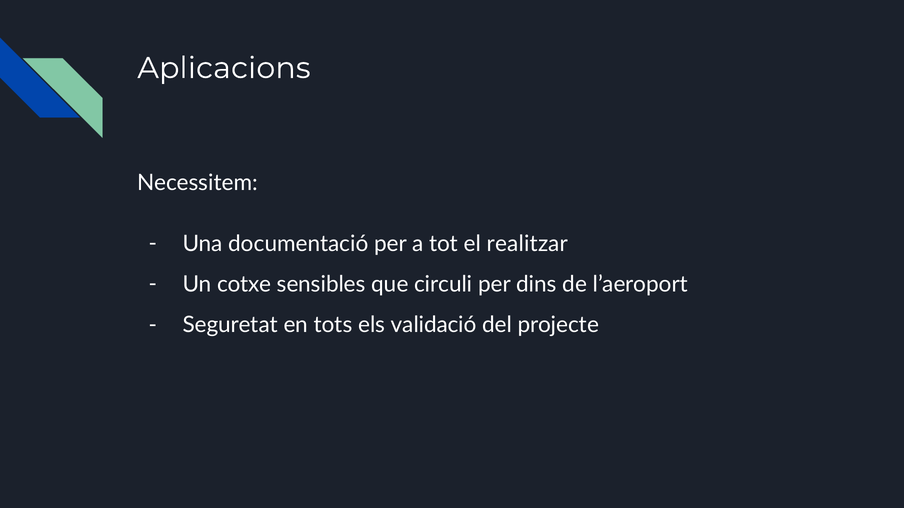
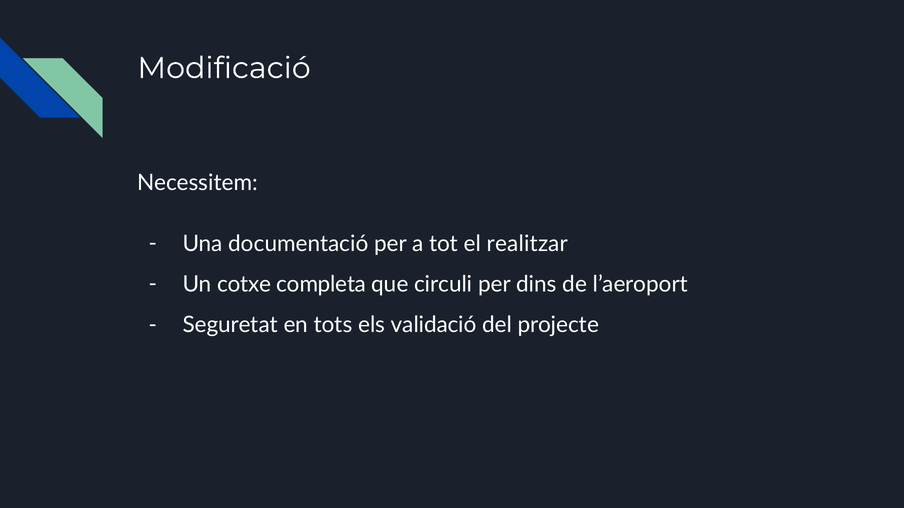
Aplicacions: Aplicacions -> Modificació (224, 68)
sensibles: sensibles -> completa (321, 285)
